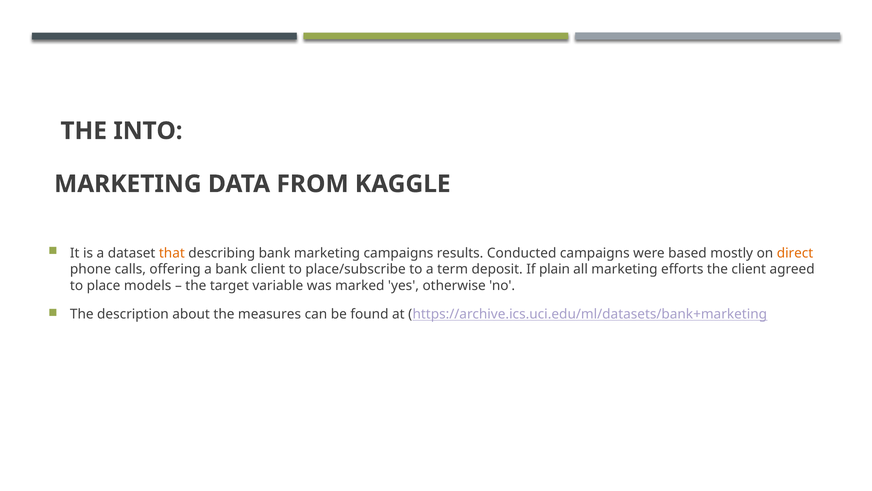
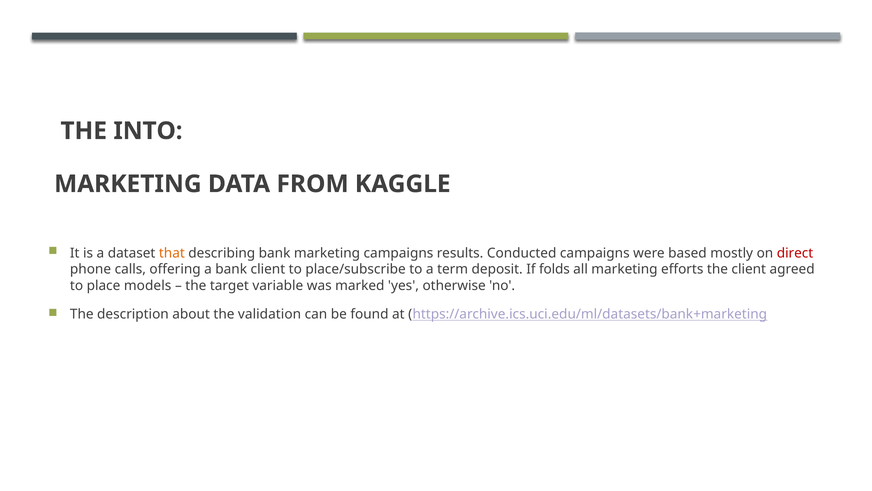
direct colour: orange -> red (795, 253)
plain: plain -> folds (554, 269)
measures: measures -> validation (270, 314)
